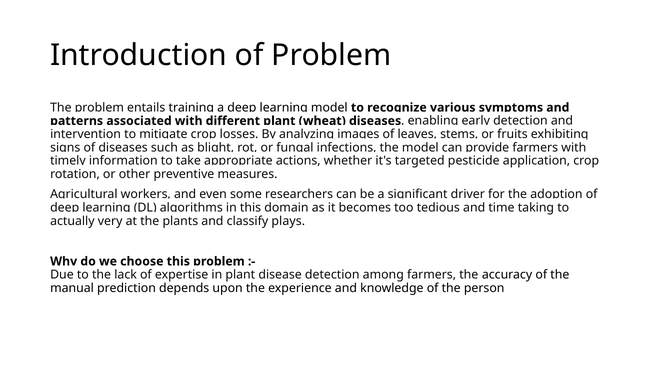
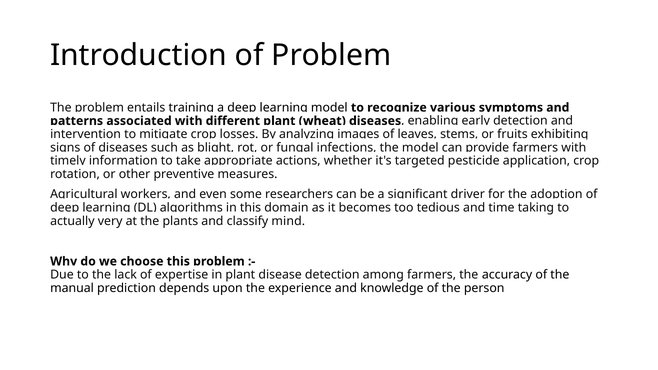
plays: plays -> mind (288, 221)
